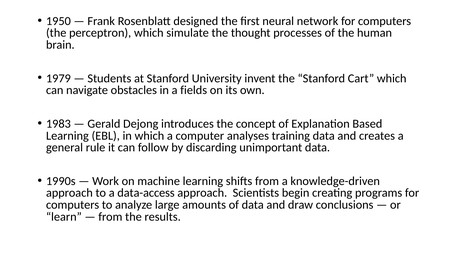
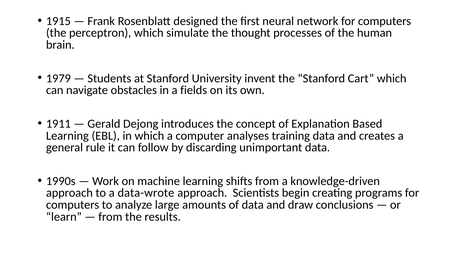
1950: 1950 -> 1915 (58, 21)
1983: 1983 -> 1911 (58, 124)
data-access: data-access -> data-wrote (146, 193)
